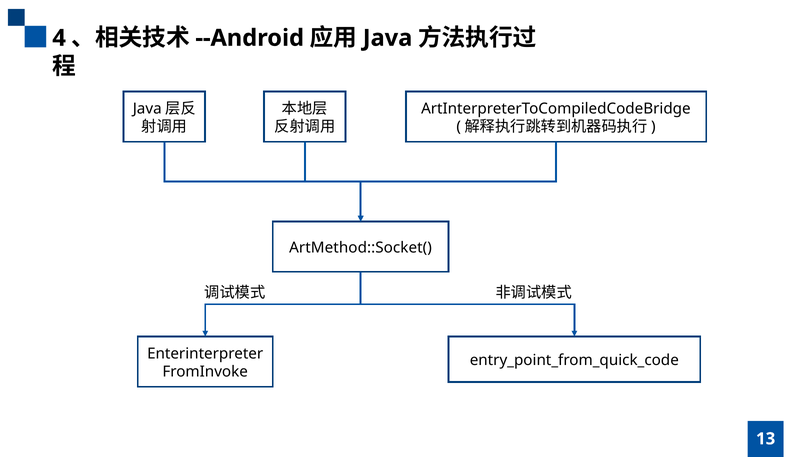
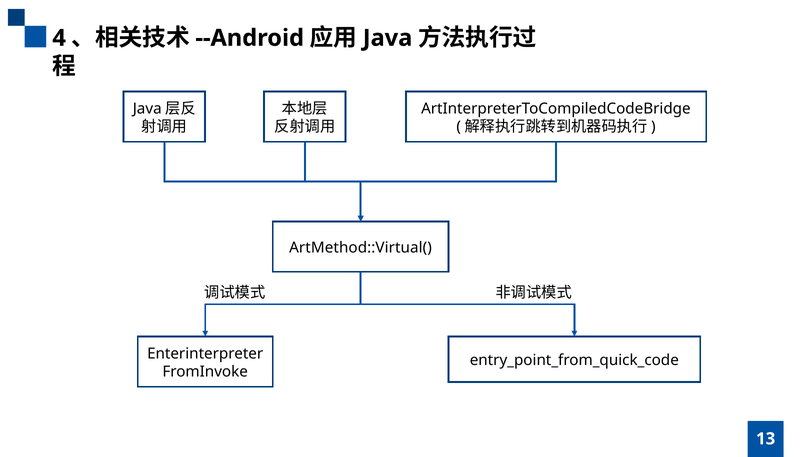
ArtMethod::Socket(: ArtMethod::Socket( -> ArtMethod::Virtual( (361, 248)
